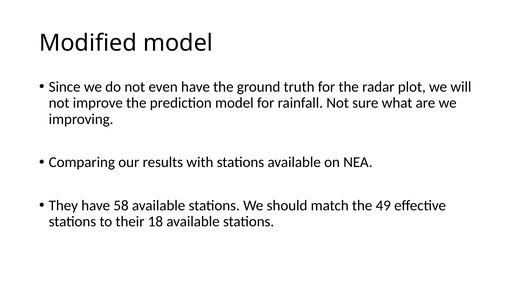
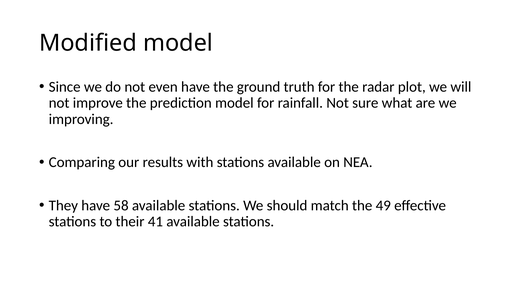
18: 18 -> 41 (155, 221)
